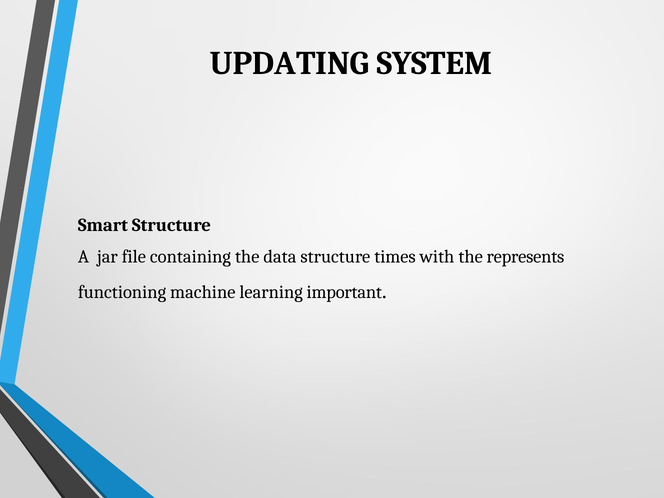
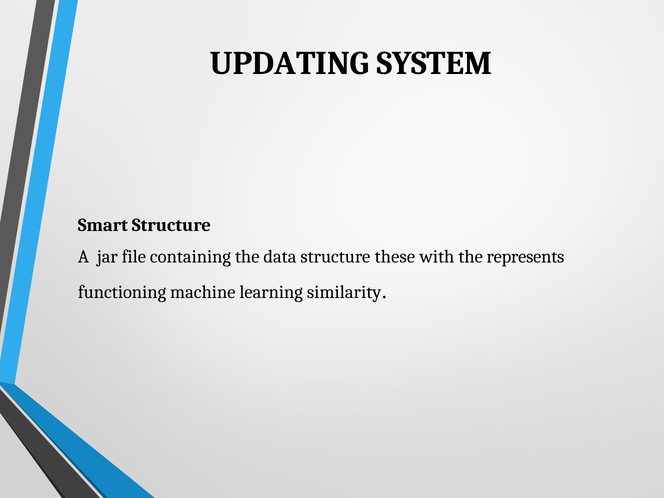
times: times -> these (395, 257)
important: important -> similarity (344, 292)
